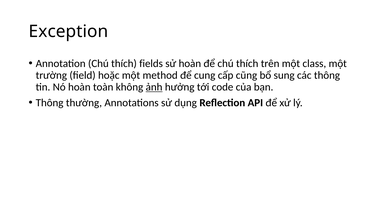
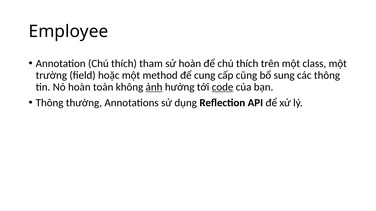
Exception: Exception -> Employee (68, 32)
fields: fields -> tham (151, 64)
code underline: none -> present (223, 87)
